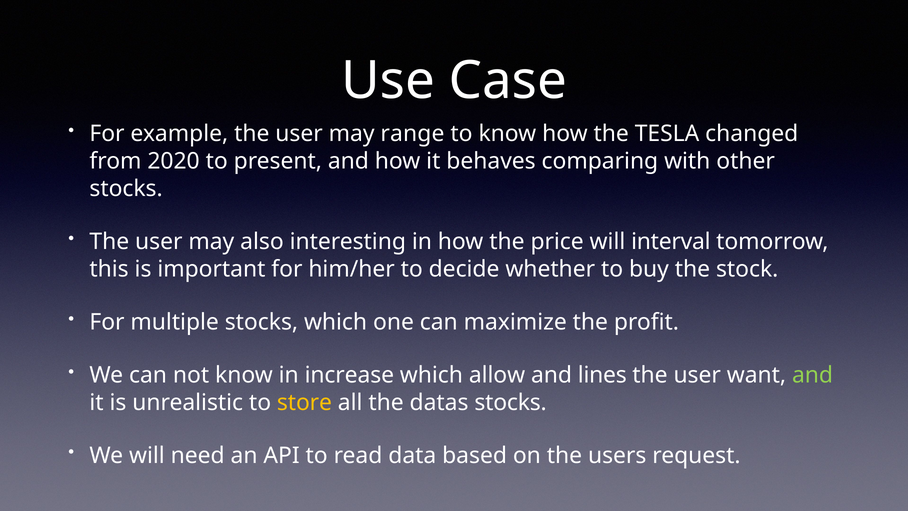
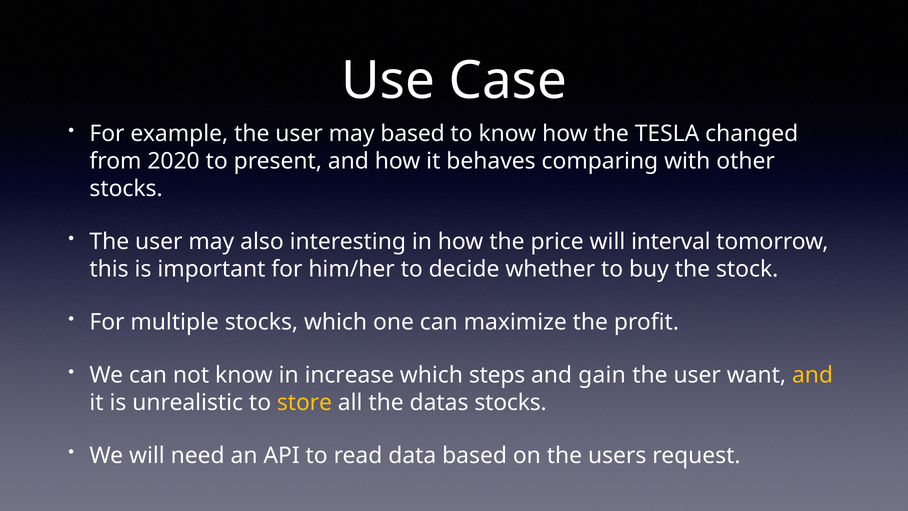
may range: range -> based (413, 134)
allow: allow -> steps (497, 375)
lines: lines -> gain (602, 375)
and colour: light green -> yellow (813, 375)
